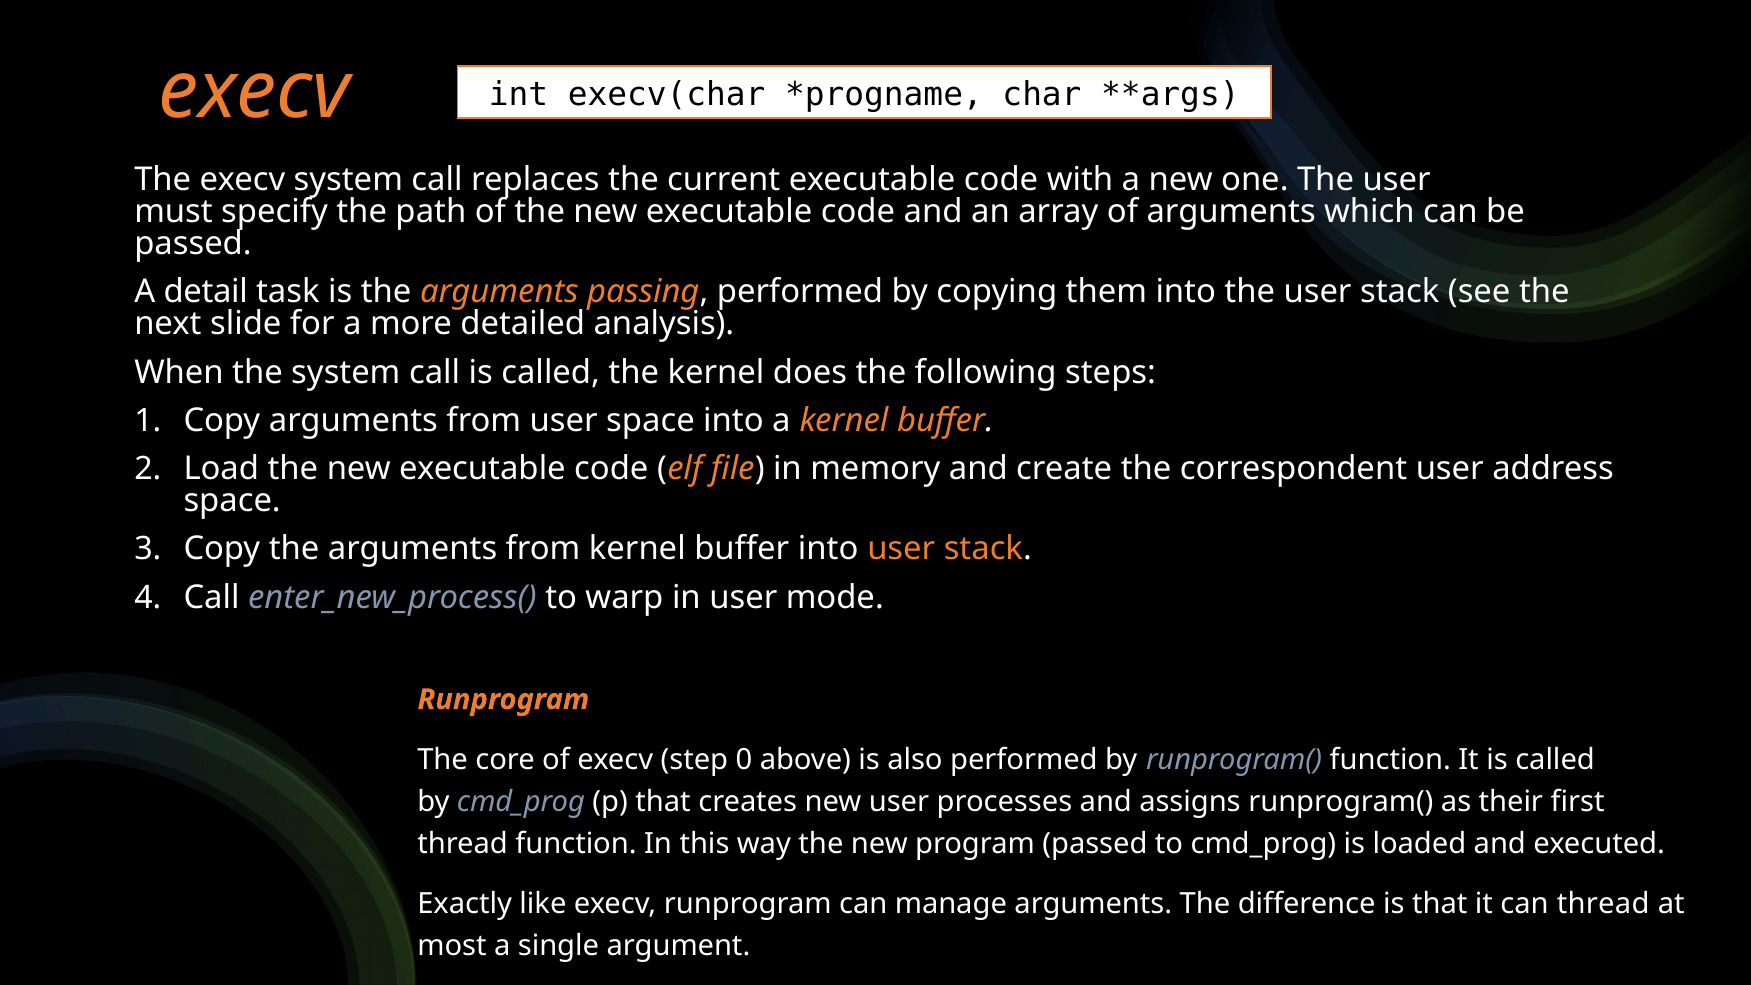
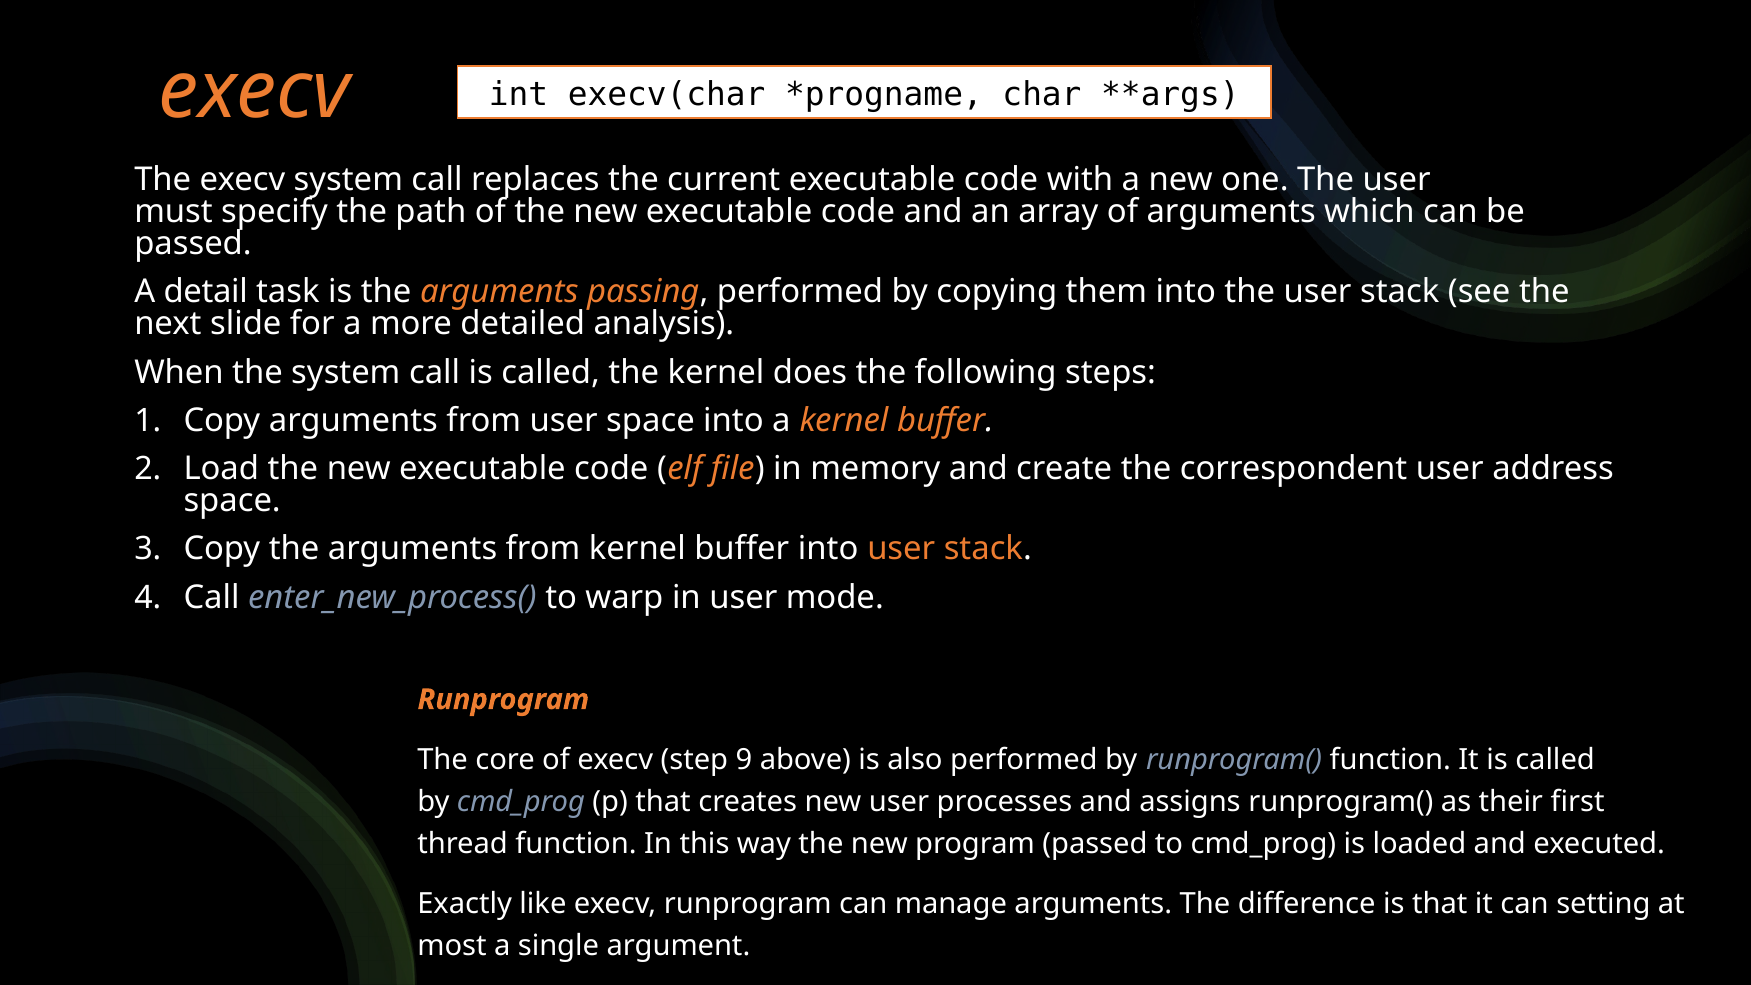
0: 0 -> 9 (744, 760)
can thread: thread -> setting (1603, 904)
